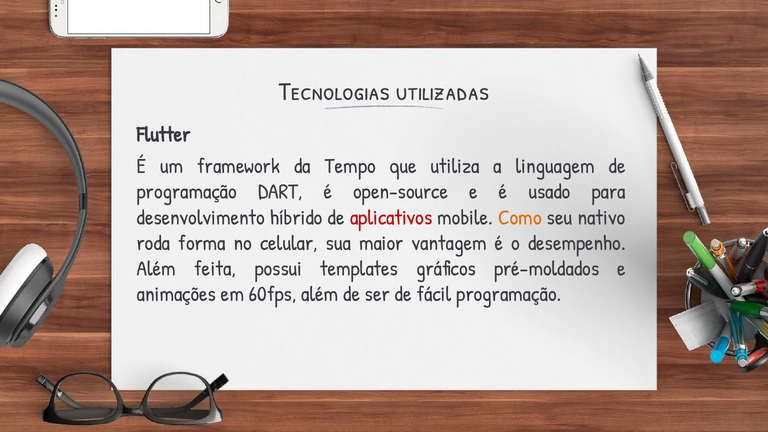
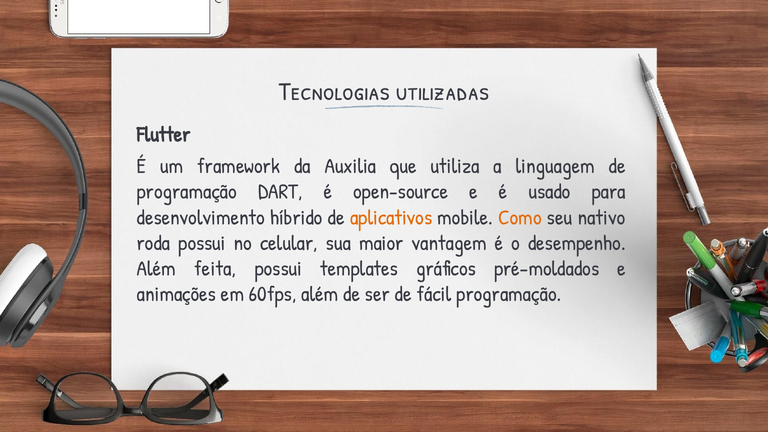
Tempo: Tempo -> Auxilia (350, 166)
aplicativos colour: red -> orange (391, 218)
roda forma: forma -> possui (202, 243)
